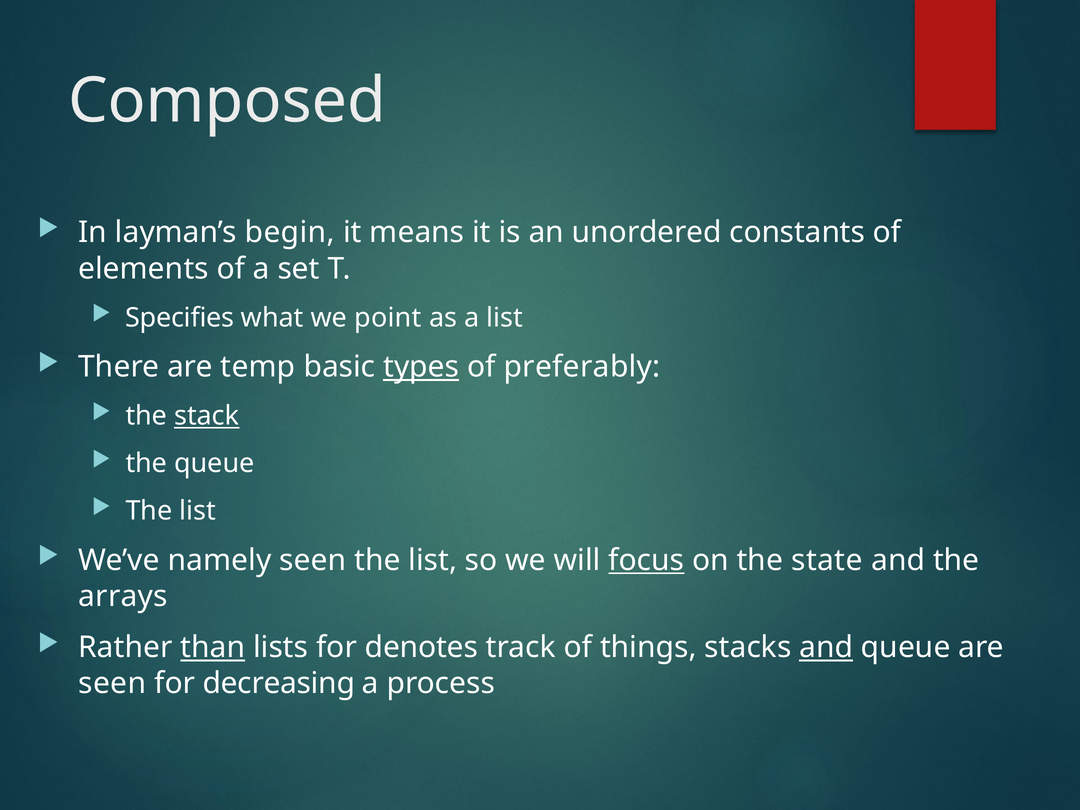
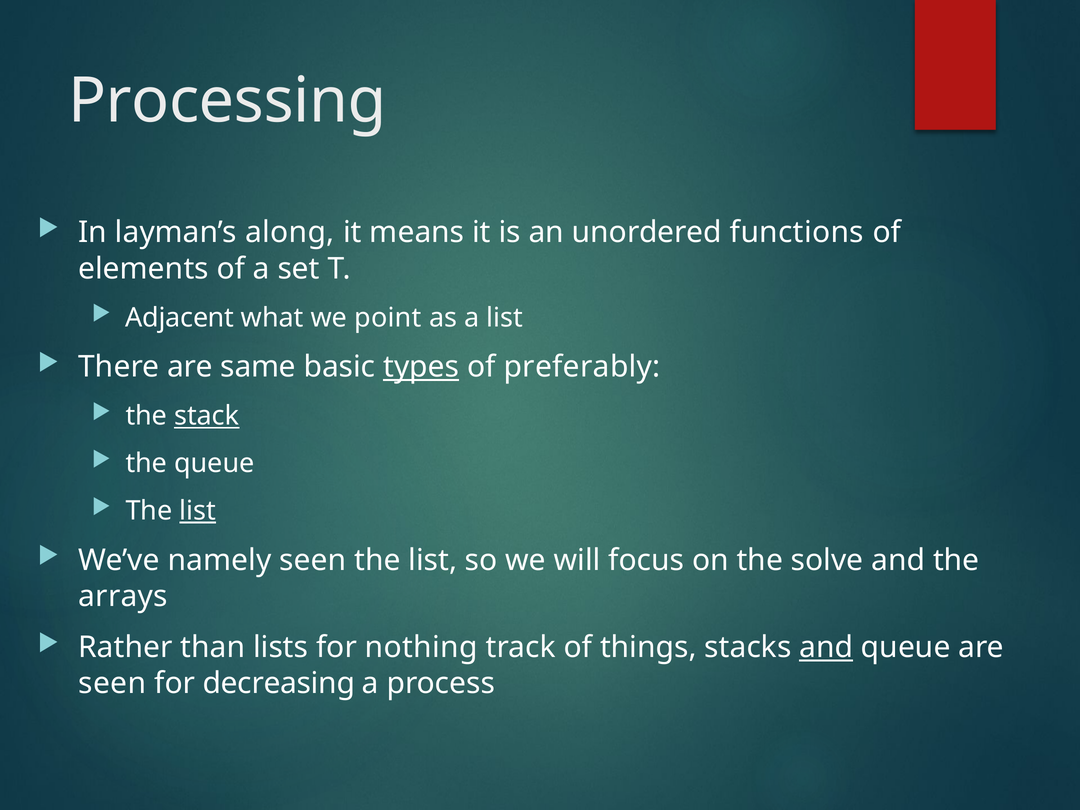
Composed: Composed -> Processing (227, 101)
begin: begin -> along (290, 233)
constants: constants -> functions (797, 233)
Specifies: Specifies -> Adjacent (180, 318)
temp: temp -> same (258, 367)
list underline: none -> present (198, 511)
focus underline: present -> none (646, 560)
state: state -> solve (827, 560)
than underline: present -> none (213, 647)
denotes: denotes -> nothing (421, 647)
